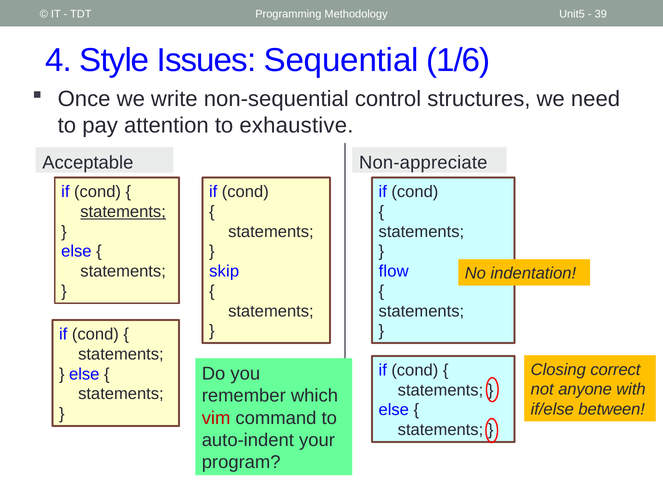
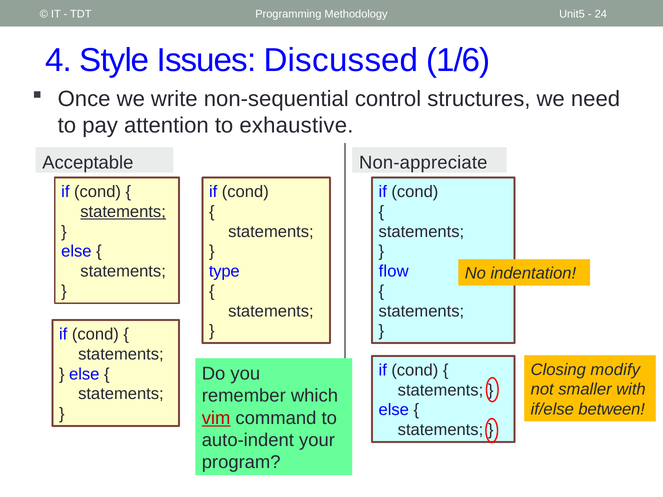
39: 39 -> 24 (601, 14)
Sequential: Sequential -> Discussed (341, 60)
skip: skip -> type (224, 272)
correct: correct -> modify (615, 370)
anyone: anyone -> smaller (585, 390)
vim underline: none -> present (216, 418)
